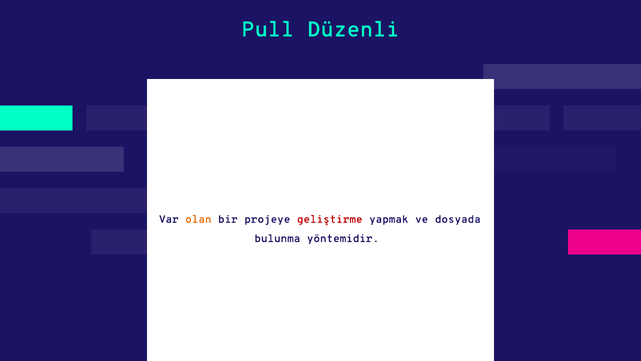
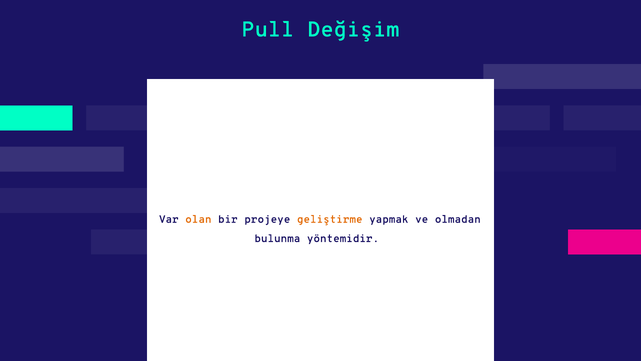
Düzenli: Düzenli -> Değişim (353, 29)
geliştirme colour: red -> orange (330, 219)
dosyada: dosyada -> olmadan (458, 219)
